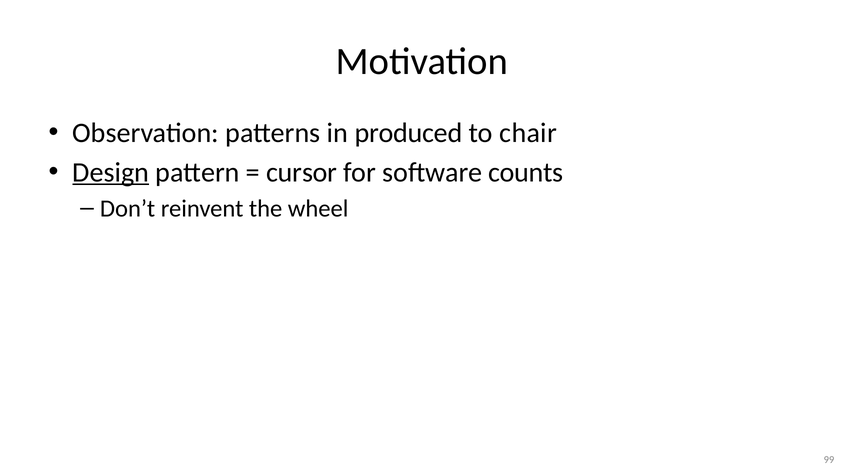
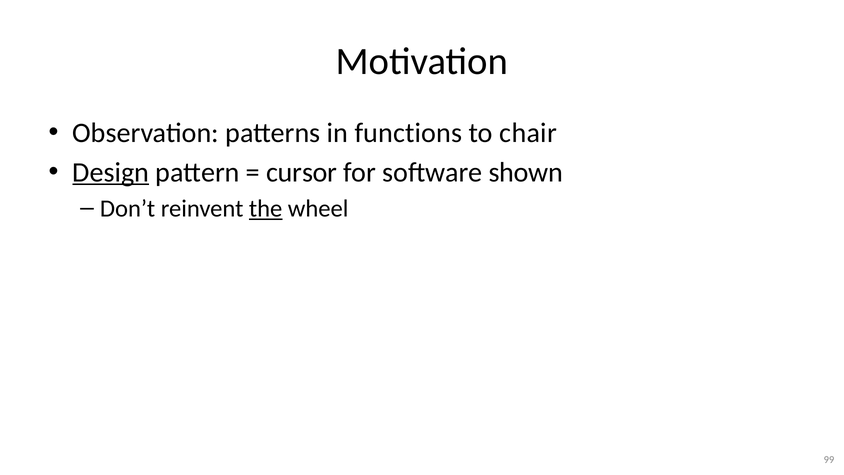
produced: produced -> functions (408, 133)
counts: counts -> shown (526, 172)
the underline: none -> present (266, 209)
